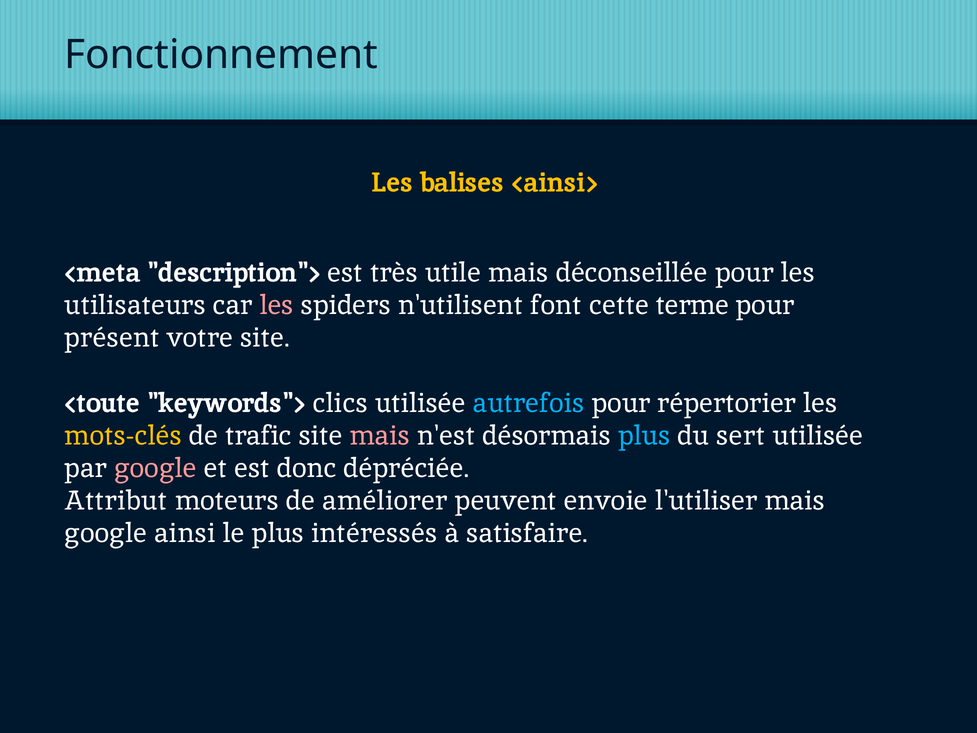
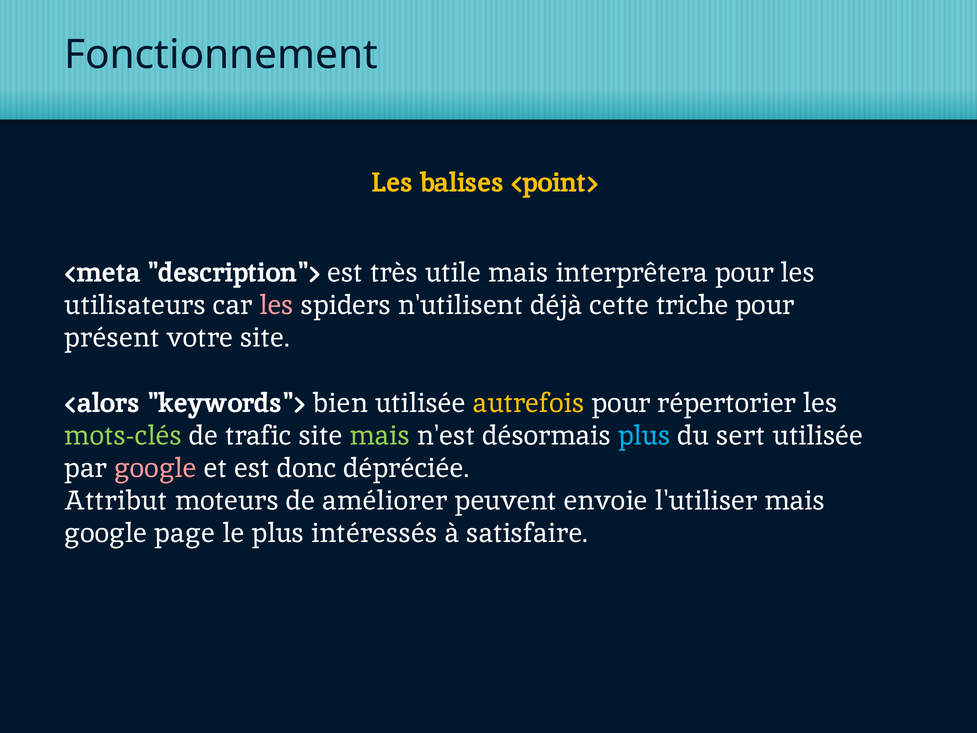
<ainsi>: <ainsi> -> <point> (555, 182)
déconseillée: déconseillée -> interprêtera (632, 273)
font: font -> déjà (556, 305)
terme: terme -> triche (692, 305)
<toute: <toute -> <alors (102, 403)
clics: clics -> bien (340, 403)
autrefois colour: light blue -> yellow (529, 403)
mots-clés colour: yellow -> light green (123, 436)
mais colour: pink -> light green (380, 436)
ainsi: ainsi -> page (185, 533)
